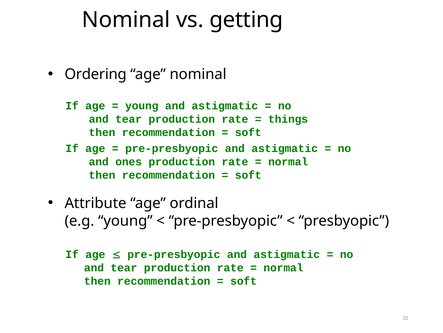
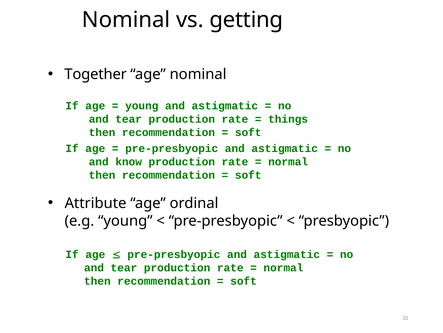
Ordering: Ordering -> Together (96, 74)
ones: ones -> know (129, 162)
